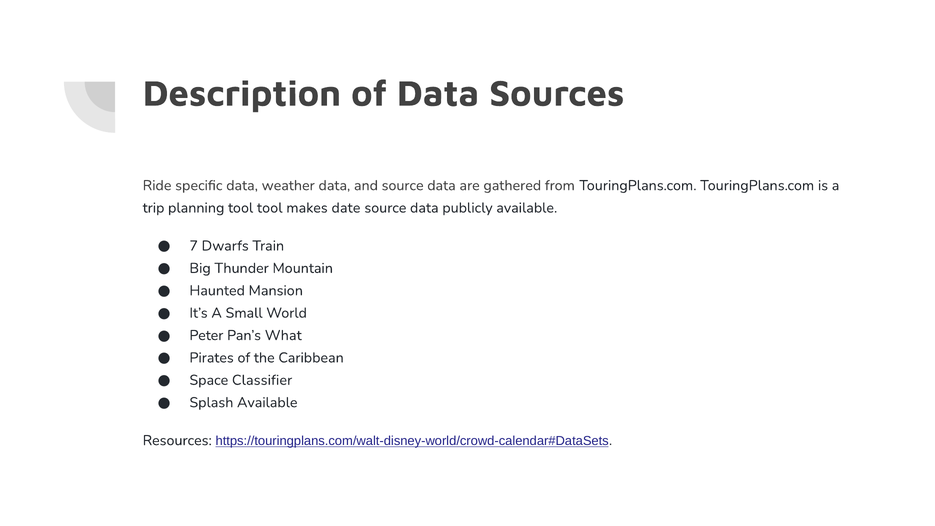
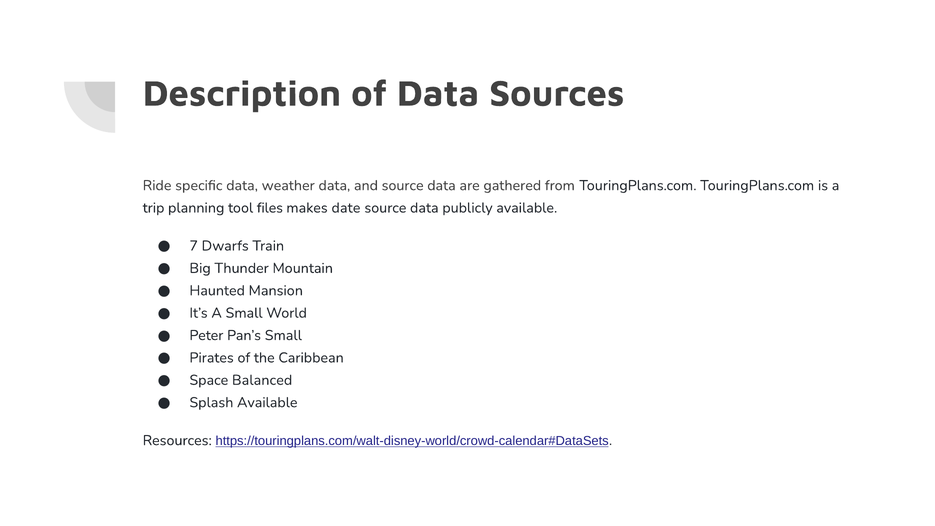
tool tool: tool -> files (270, 208)
Pan’s What: What -> Small (283, 335)
Classifier: Classifier -> Balanced (262, 380)
